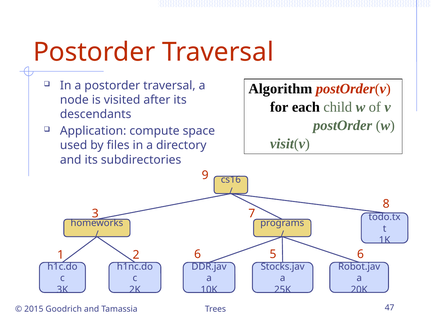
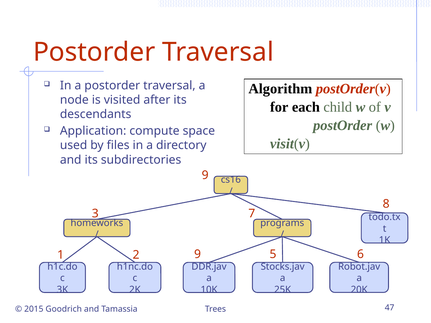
2 6: 6 -> 9 (198, 254)
